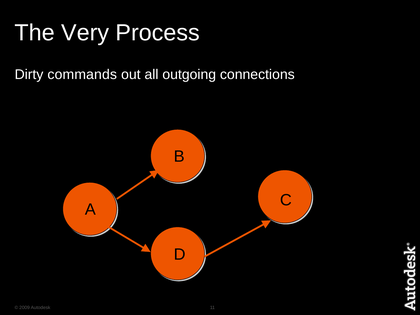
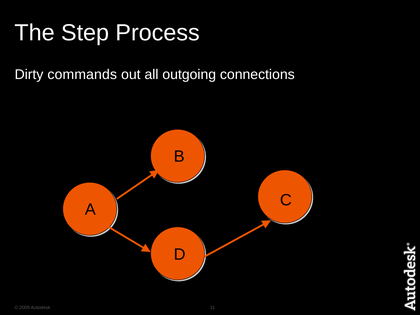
Very: Very -> Step (85, 33)
